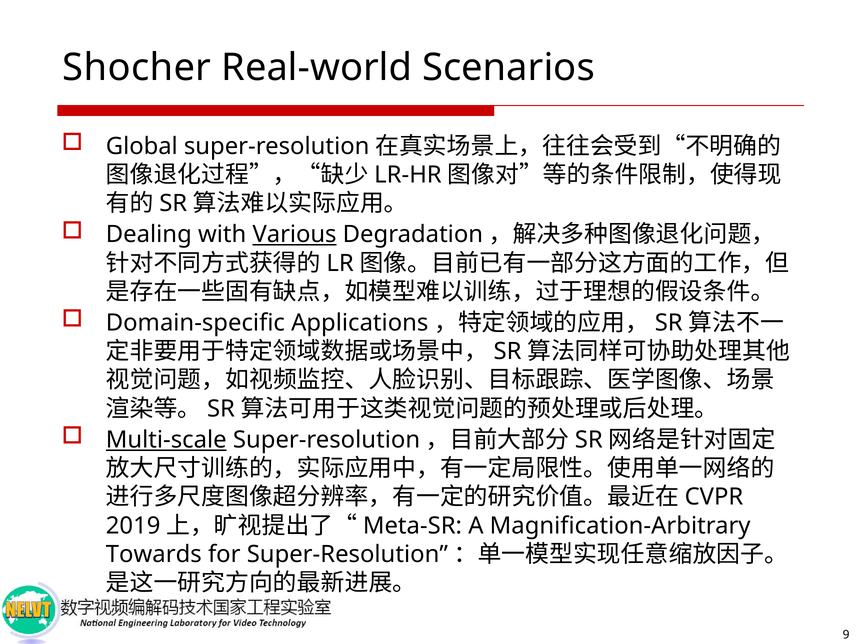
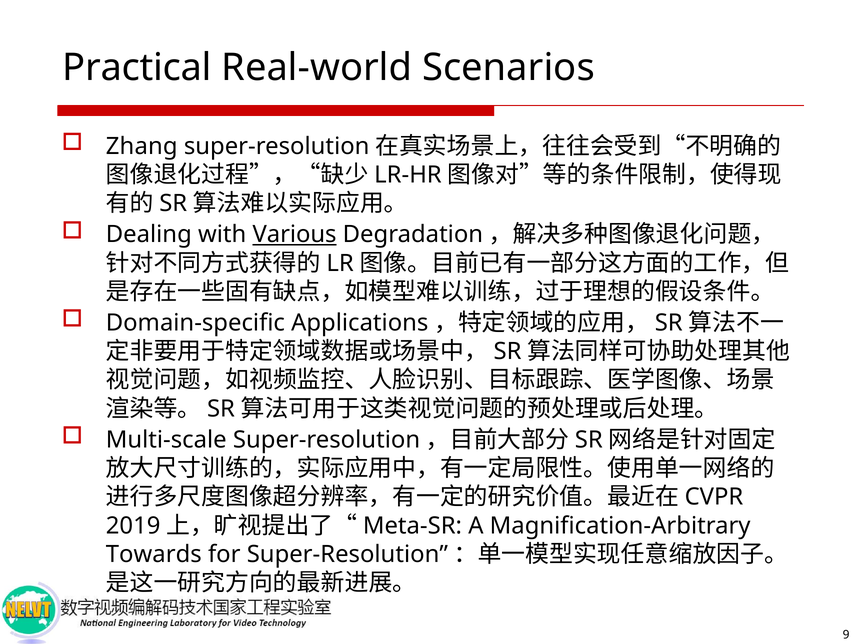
Shocher: Shocher -> Practical (137, 68)
Global: Global -> Zhang (142, 146)
Multi-scale underline: present -> none (166, 439)
